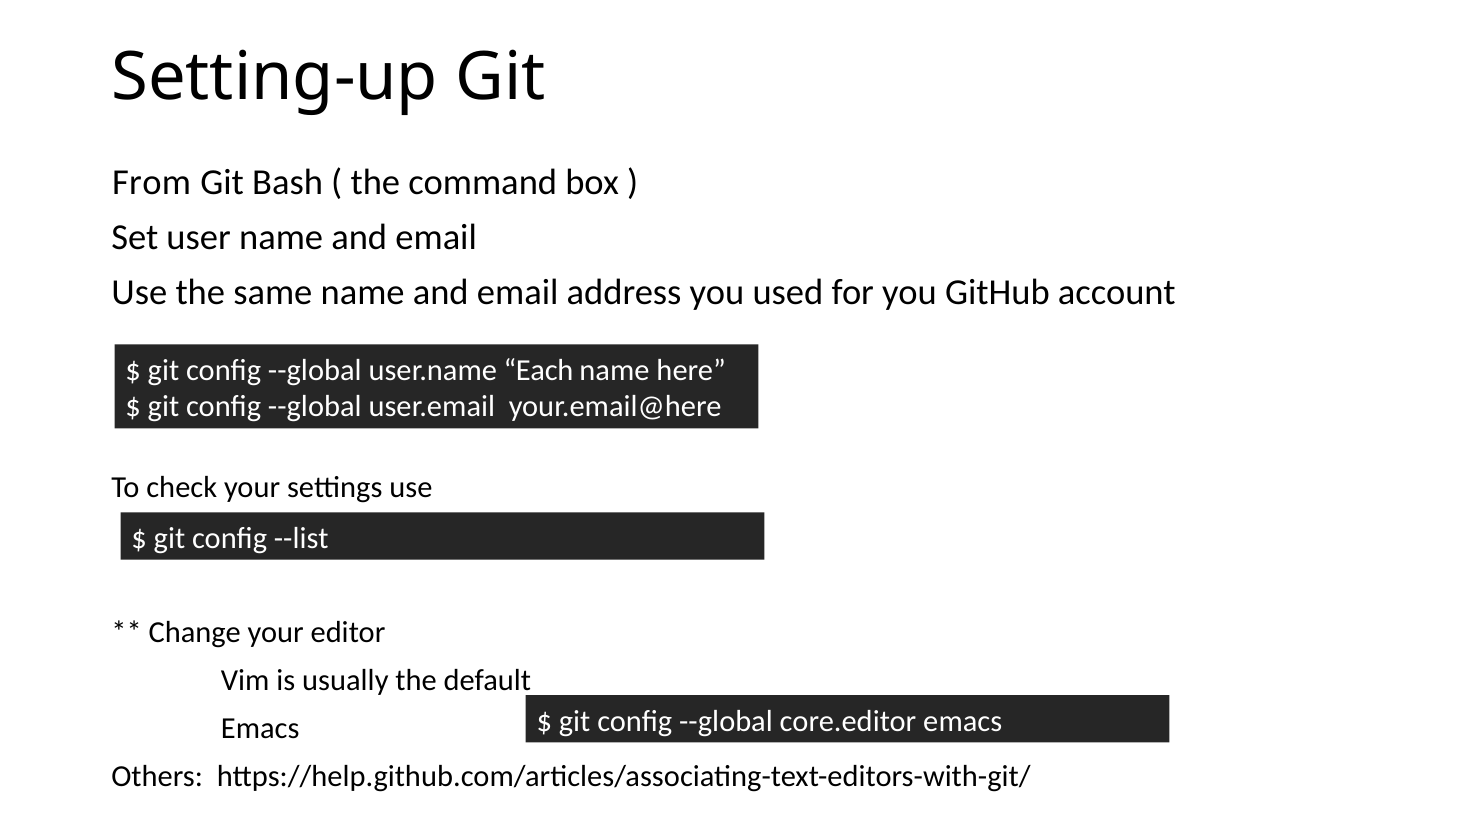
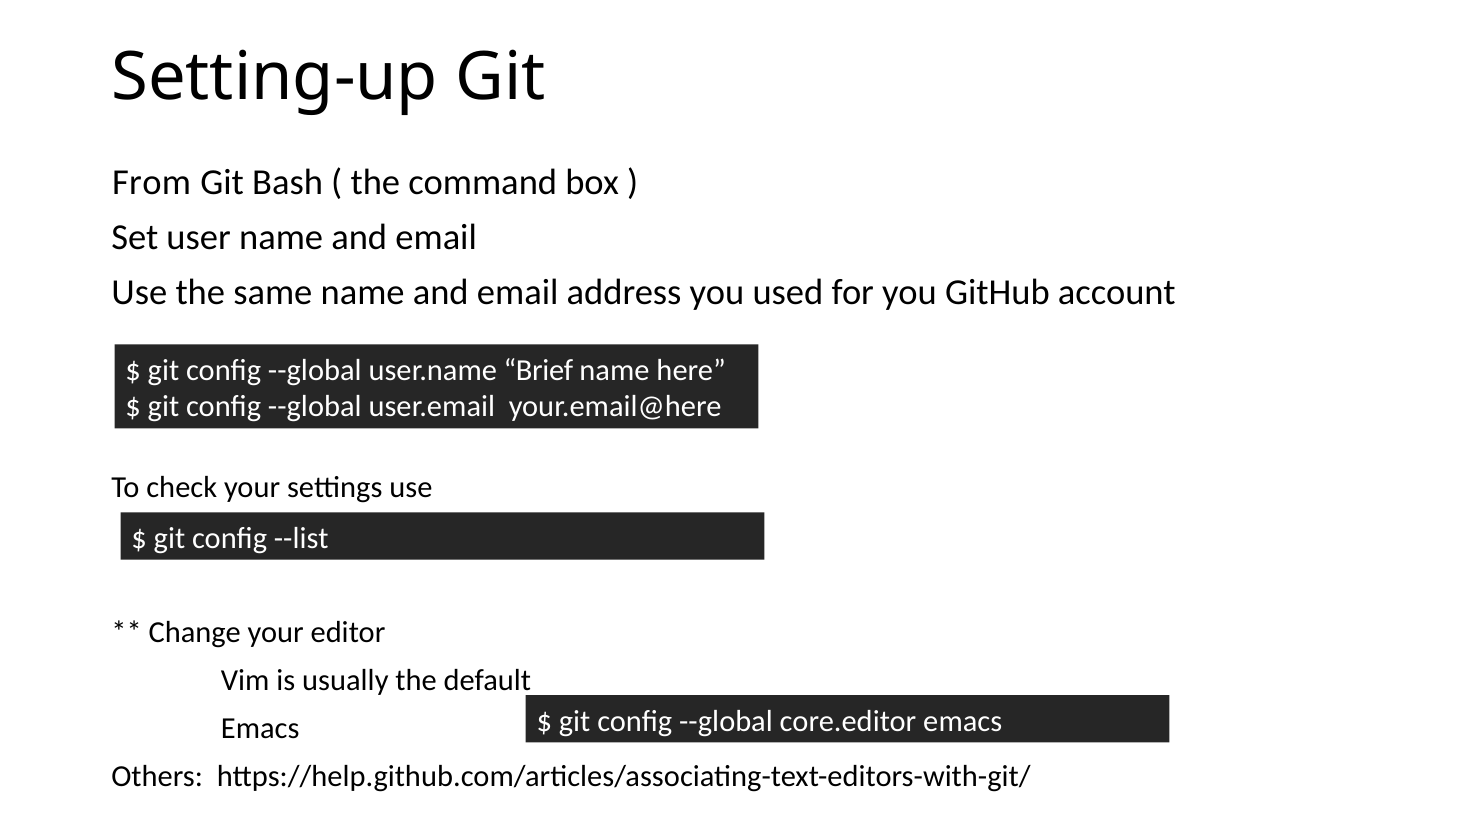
Each: Each -> Brief (538, 370)
